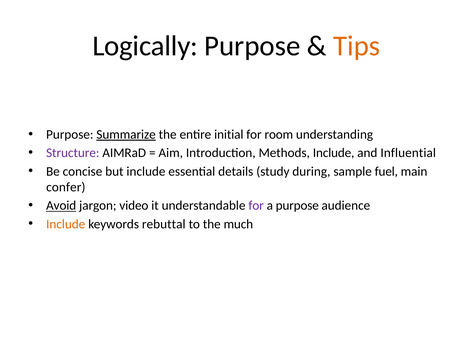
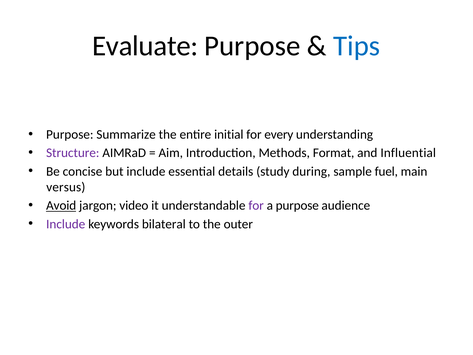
Logically: Logically -> Evaluate (145, 46)
Tips colour: orange -> blue (357, 46)
Summarize underline: present -> none (126, 134)
room: room -> every (279, 134)
Methods Include: Include -> Format (334, 153)
confer: confer -> versus (66, 187)
Include colour: orange -> purple (66, 224)
rebuttal: rebuttal -> bilateral (164, 224)
much: much -> outer (238, 224)
